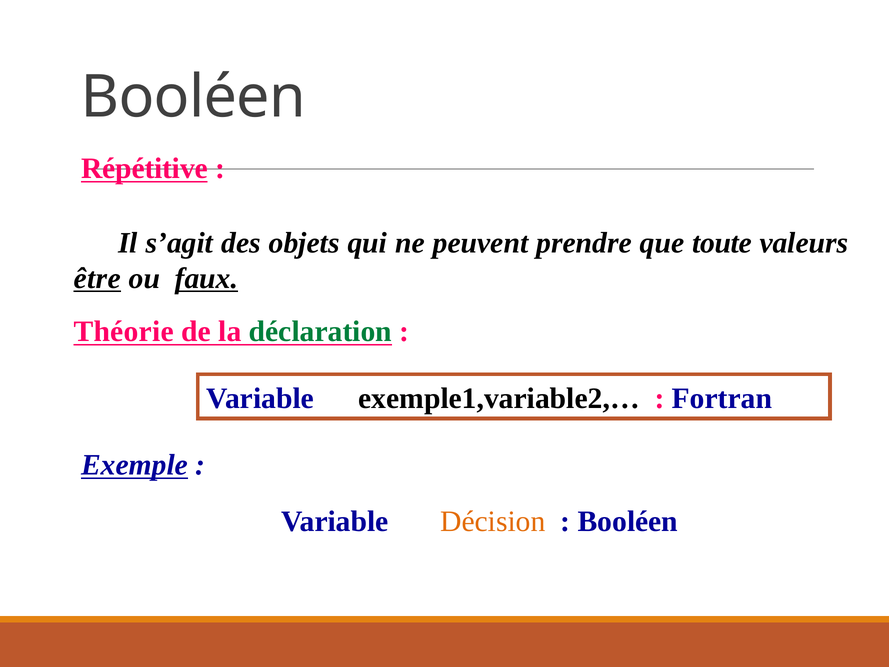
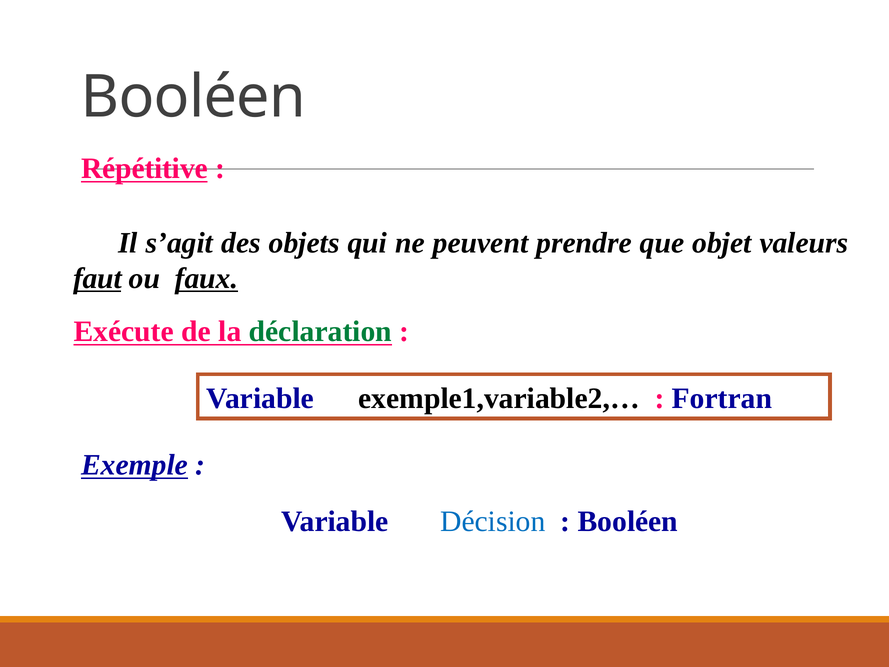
toute: toute -> objet (722, 243)
être: être -> faut (98, 278)
Théorie: Théorie -> Exécute (124, 332)
Décision colour: orange -> blue (493, 521)
